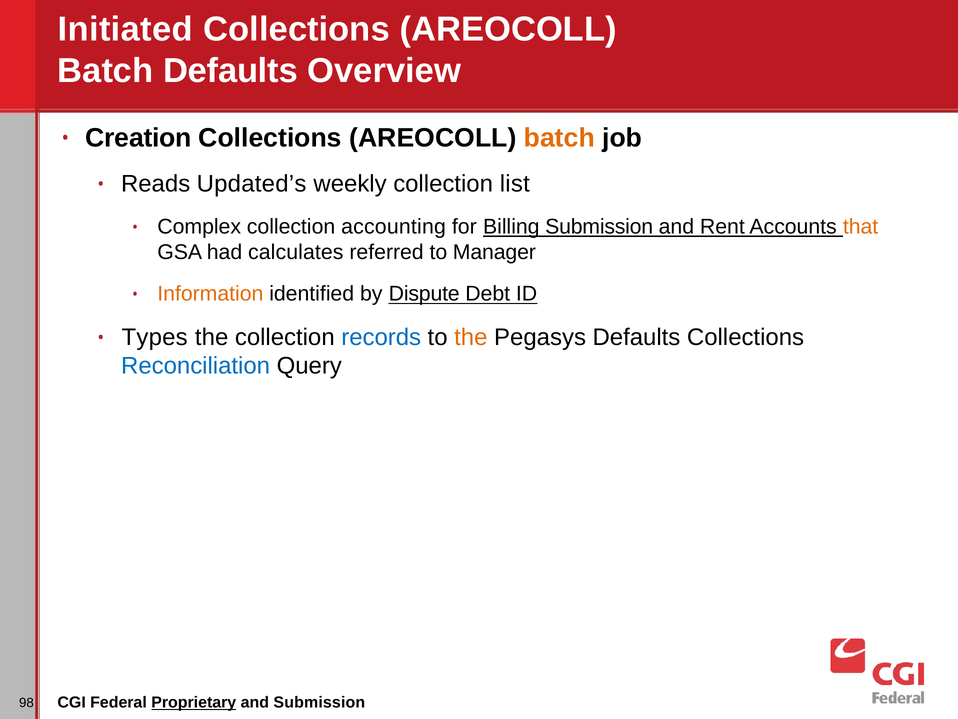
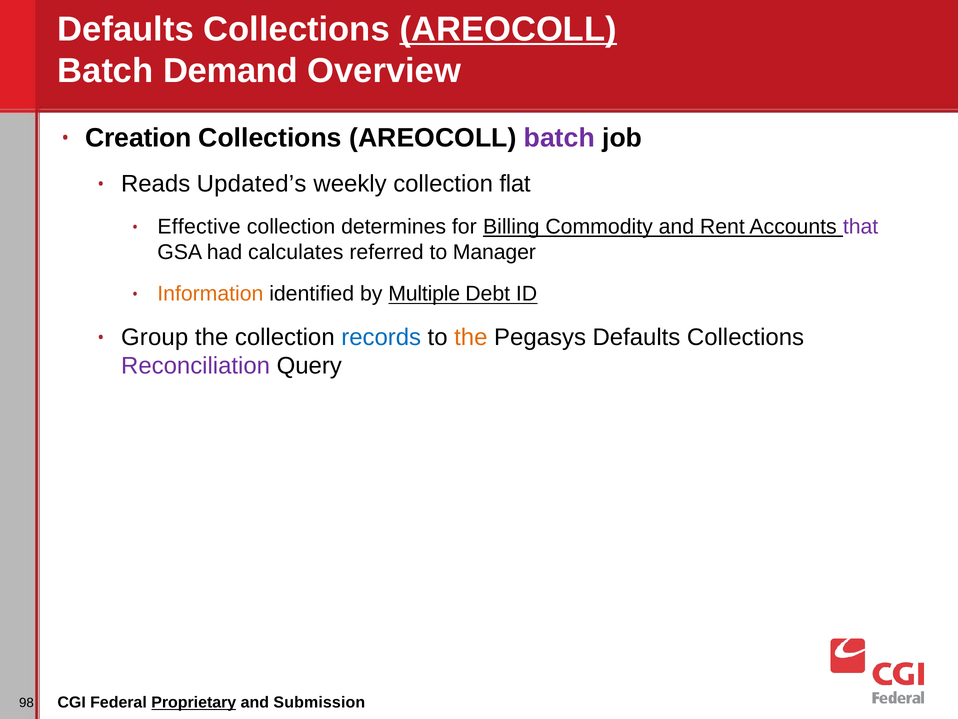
Initiated: Initiated -> Defaults (126, 29)
AREOCOLL underline: none -> present (508, 29)
Batch Defaults: Defaults -> Demand (230, 71)
batch colour: orange -> purple (559, 138)
list: list -> flat (515, 184)
Complex: Complex -> Effective (199, 227)
accounting: accounting -> determines (394, 227)
Billing Submission: Submission -> Commodity (599, 227)
that colour: orange -> purple (861, 227)
Dispute: Dispute -> Multiple (424, 294)
Types: Types -> Group (155, 337)
Reconciliation colour: blue -> purple (196, 366)
